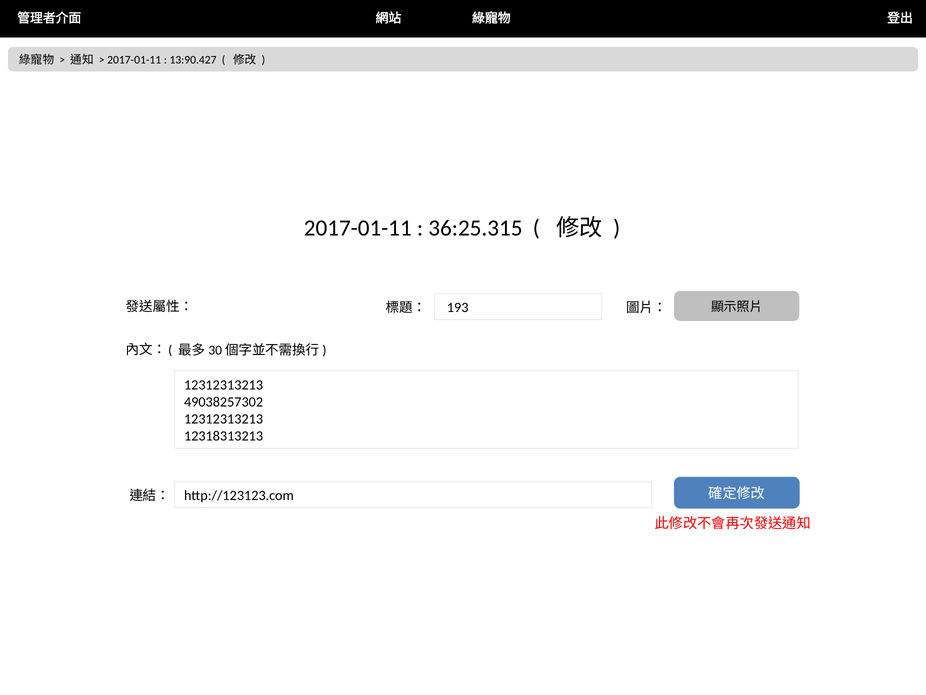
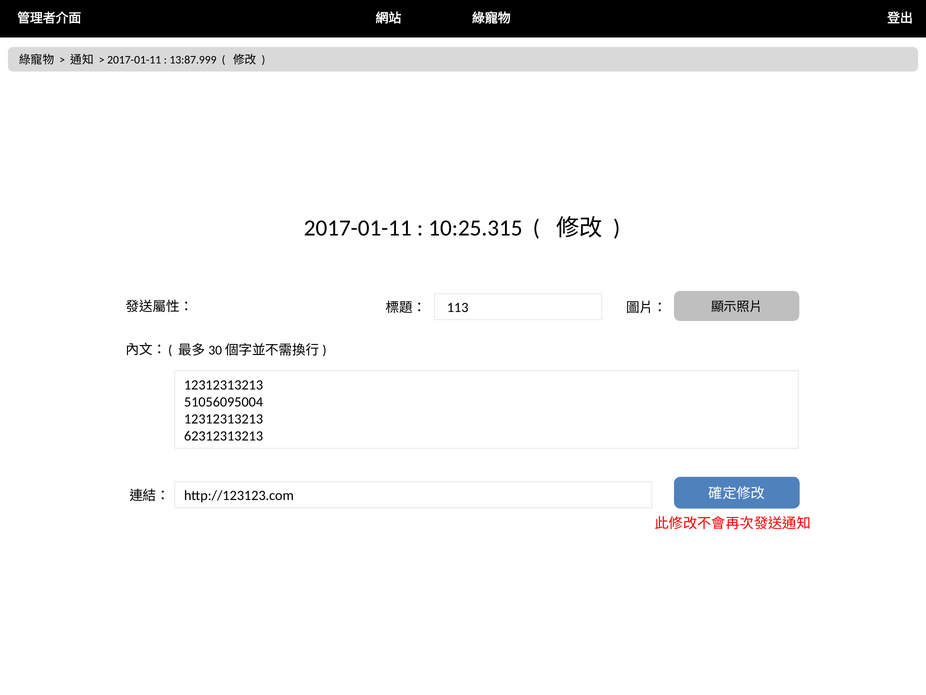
13:90.427: 13:90.427 -> 13:87.999 (193, 60)
36:25.315: 36:25.315 -> 10:25.315 (475, 228)
193: 193 -> 113 (458, 307)
49038257302: 49038257302 -> 51056095004 (224, 402)
12318313213: 12318313213 -> 62312313213 (224, 436)
